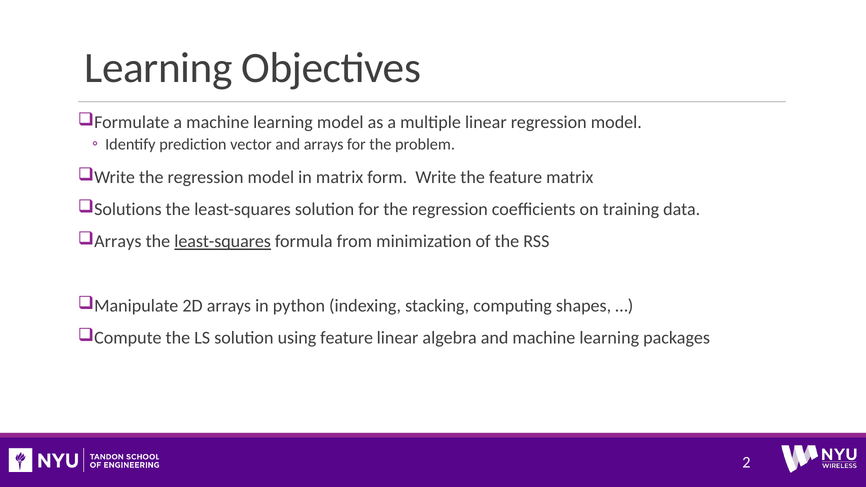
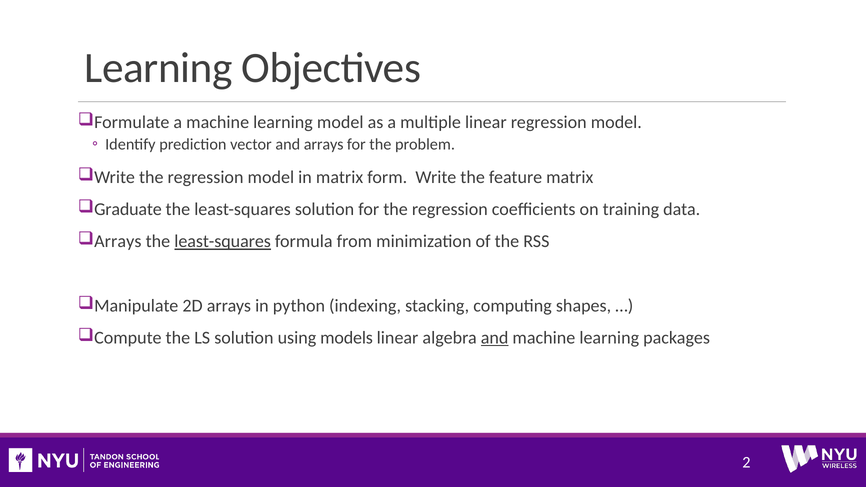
Solutions: Solutions -> Graduate (128, 209)
using feature: feature -> models (347, 338)
and underline: none -> present (495, 338)
